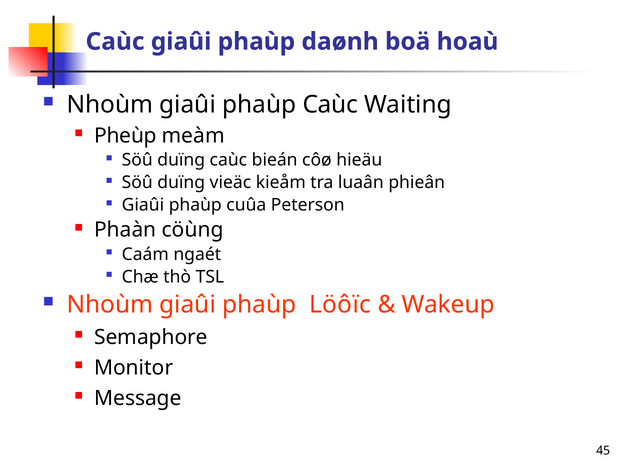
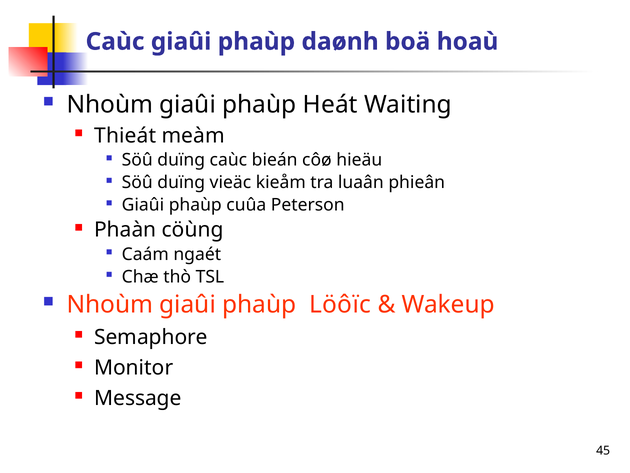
phaùp Caùc: Caùc -> Heát (330, 104)
Pheùp: Pheùp -> Thieát (125, 136)
